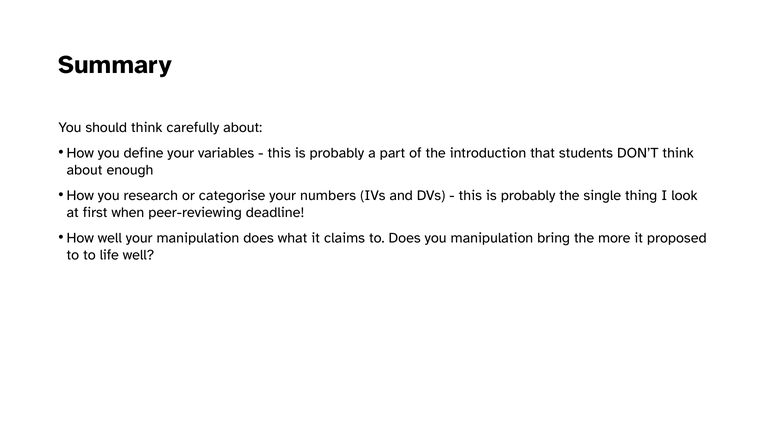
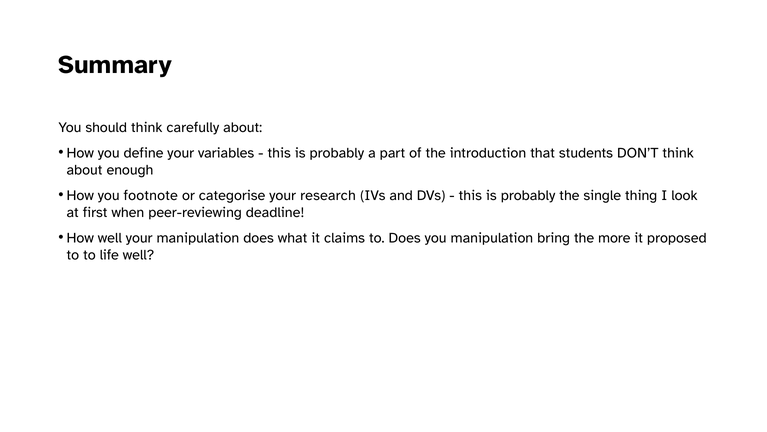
research: research -> footnote (151, 195)
numbers: numbers -> research (328, 195)
